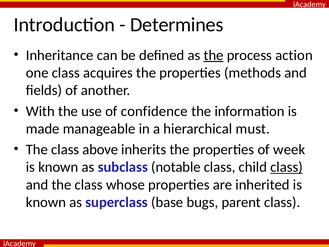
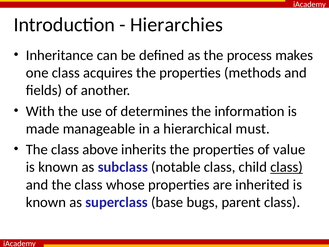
Determines: Determines -> Hierarchies (177, 25)
the underline: present -> none (214, 55)
action: action -> makes (294, 55)
confidence: confidence -> determines (154, 111)
week: week -> value (289, 149)
